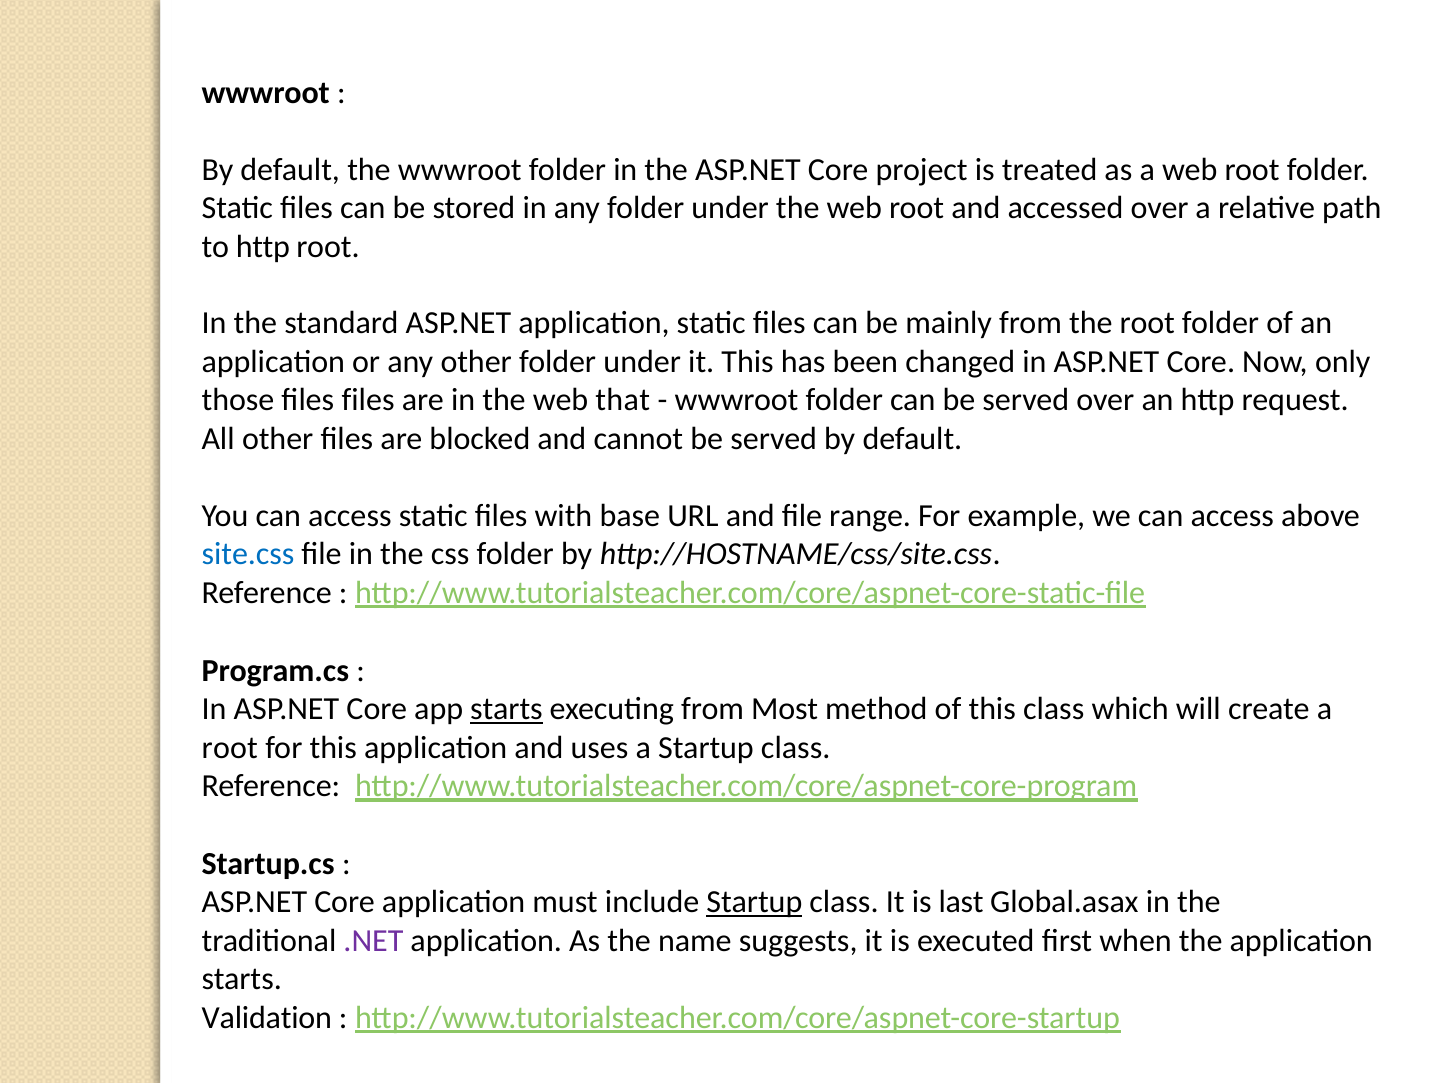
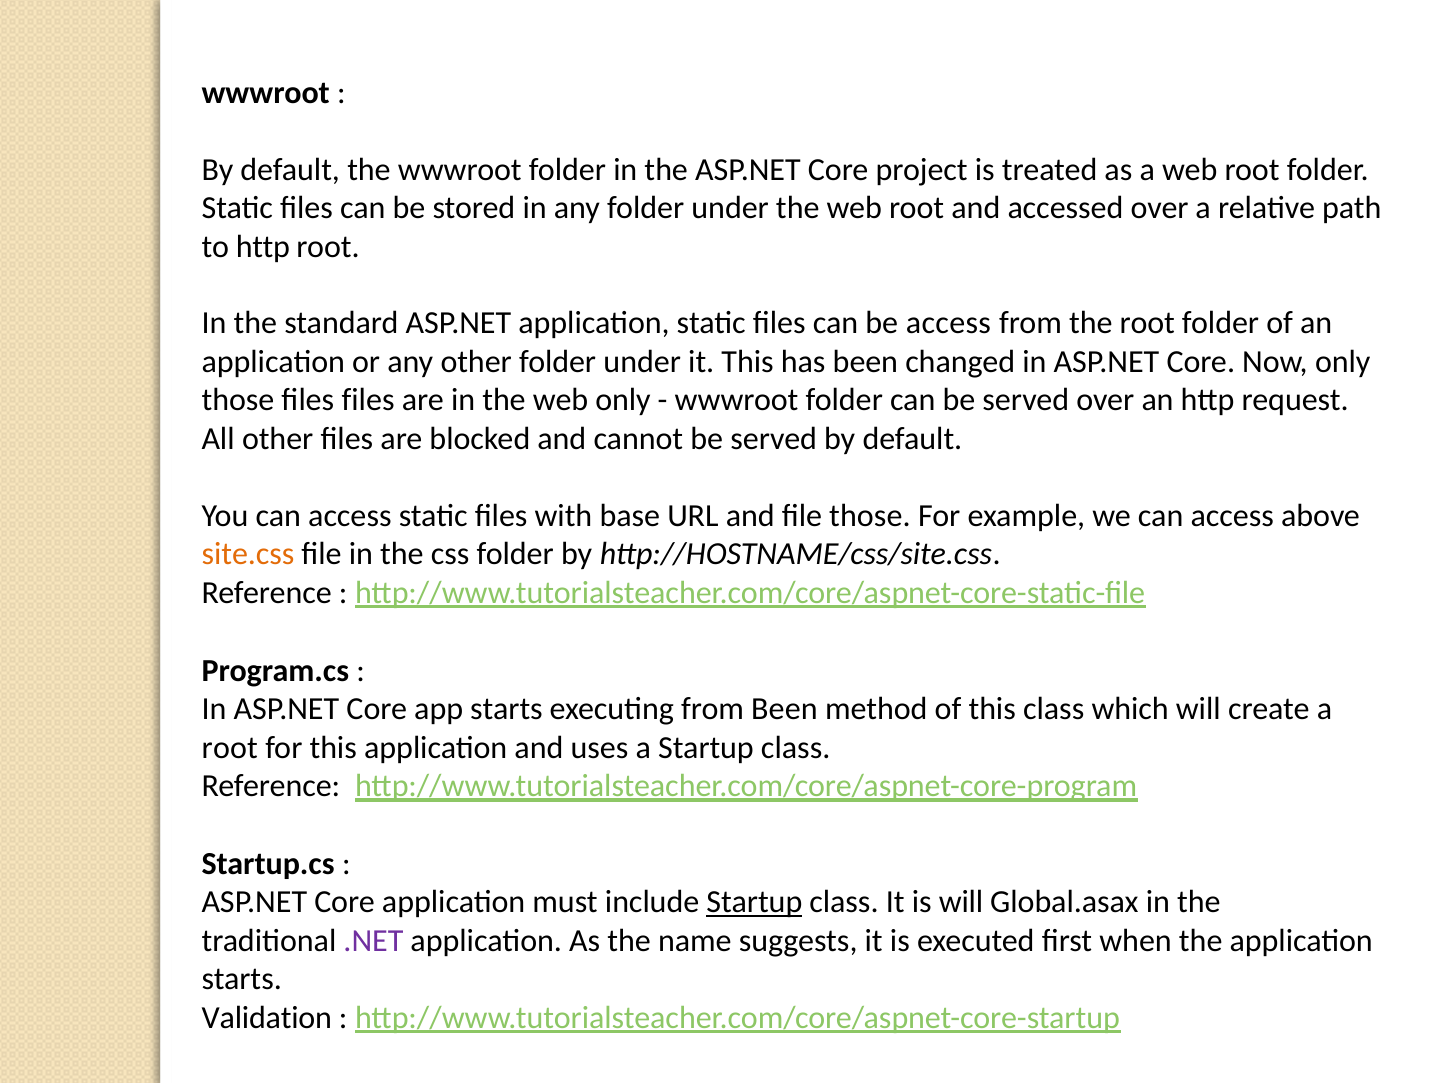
be mainly: mainly -> access (948, 323)
web that: that -> only (623, 400)
file range: range -> those (870, 516)
site.css colour: blue -> orange (248, 554)
starts underline: present -> none (506, 709)
from Most: Most -> Been (784, 709)
is last: last -> will (961, 902)
